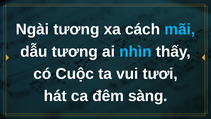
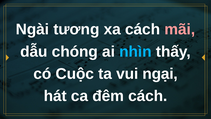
mãi colour: light blue -> pink (180, 29)
dẫu tương: tương -> chóng (75, 51)
tươi: tươi -> ngại (160, 74)
đêm sàng: sàng -> cách (148, 96)
